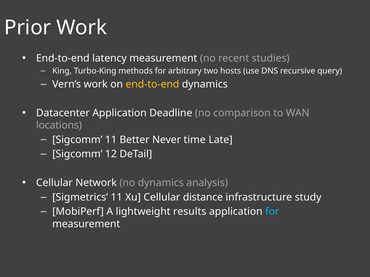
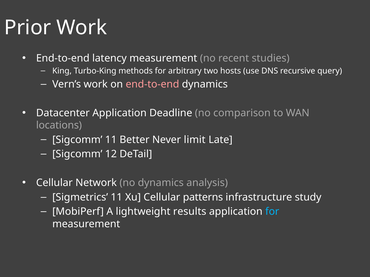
end-to-end colour: yellow -> pink (152, 84)
time: time -> limit (195, 140)
distance: distance -> patterns (203, 198)
